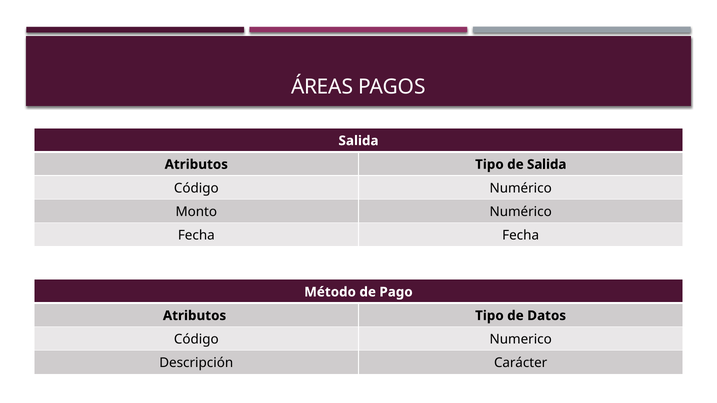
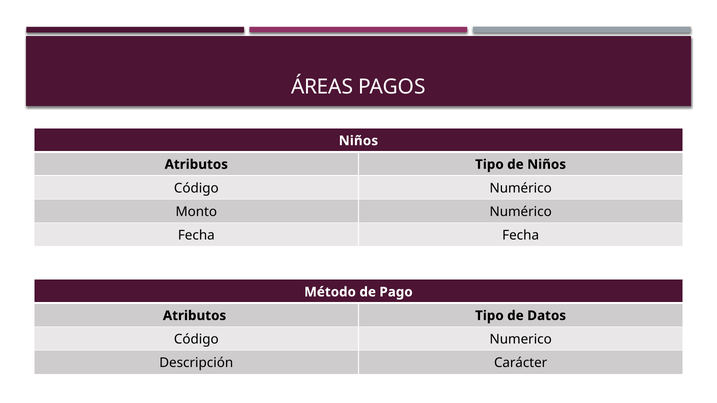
Salida: Salida -> Niños (358, 141)
de Salida: Salida -> Niños (547, 165)
